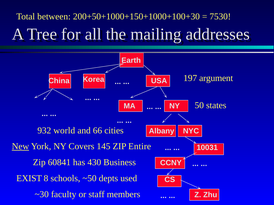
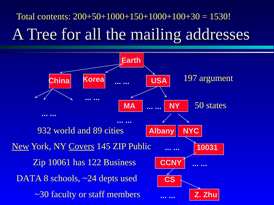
between: between -> contents (54, 17)
7530: 7530 -> 1530 (220, 17)
66: 66 -> 89 (98, 131)
Covers underline: none -> present (81, 147)
Entire: Entire -> Public (140, 147)
60841: 60841 -> 10061 (59, 163)
430: 430 -> 122 (94, 163)
EXIST: EXIST -> DATA (29, 179)
~50: ~50 -> ~24 (90, 179)
